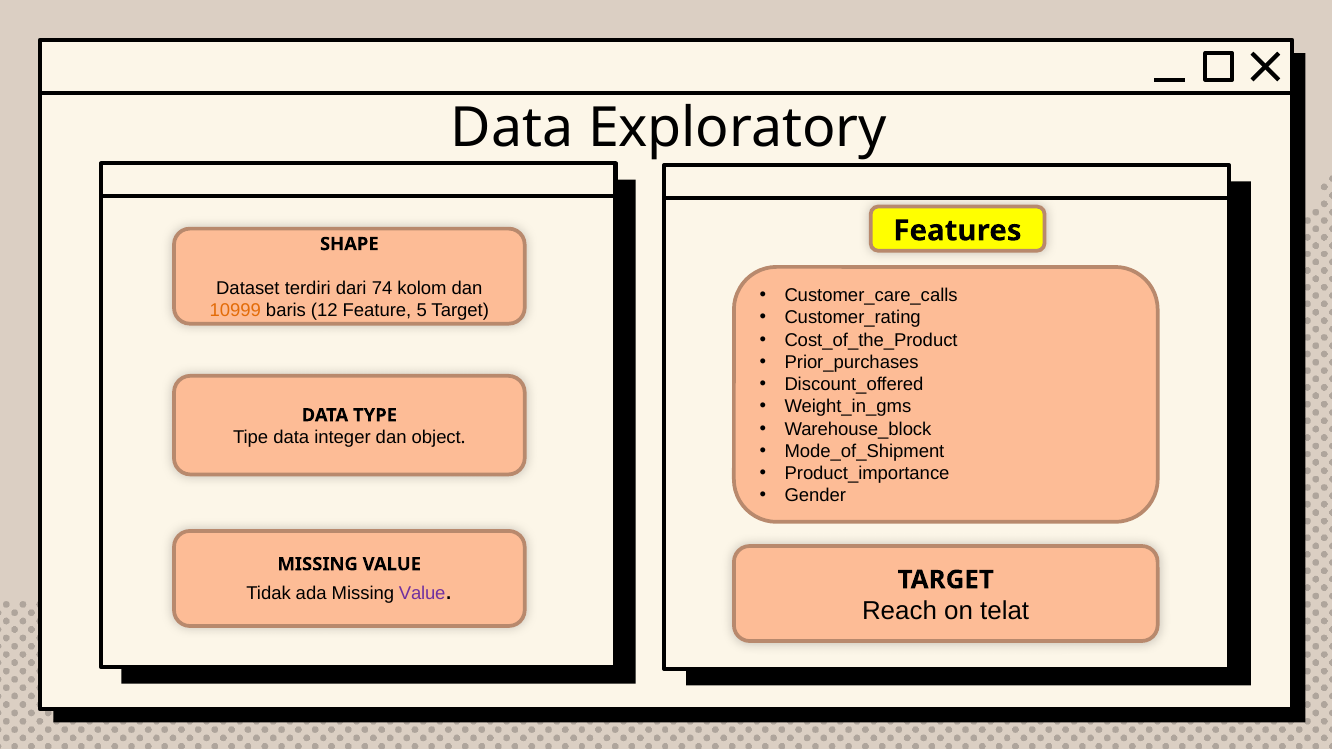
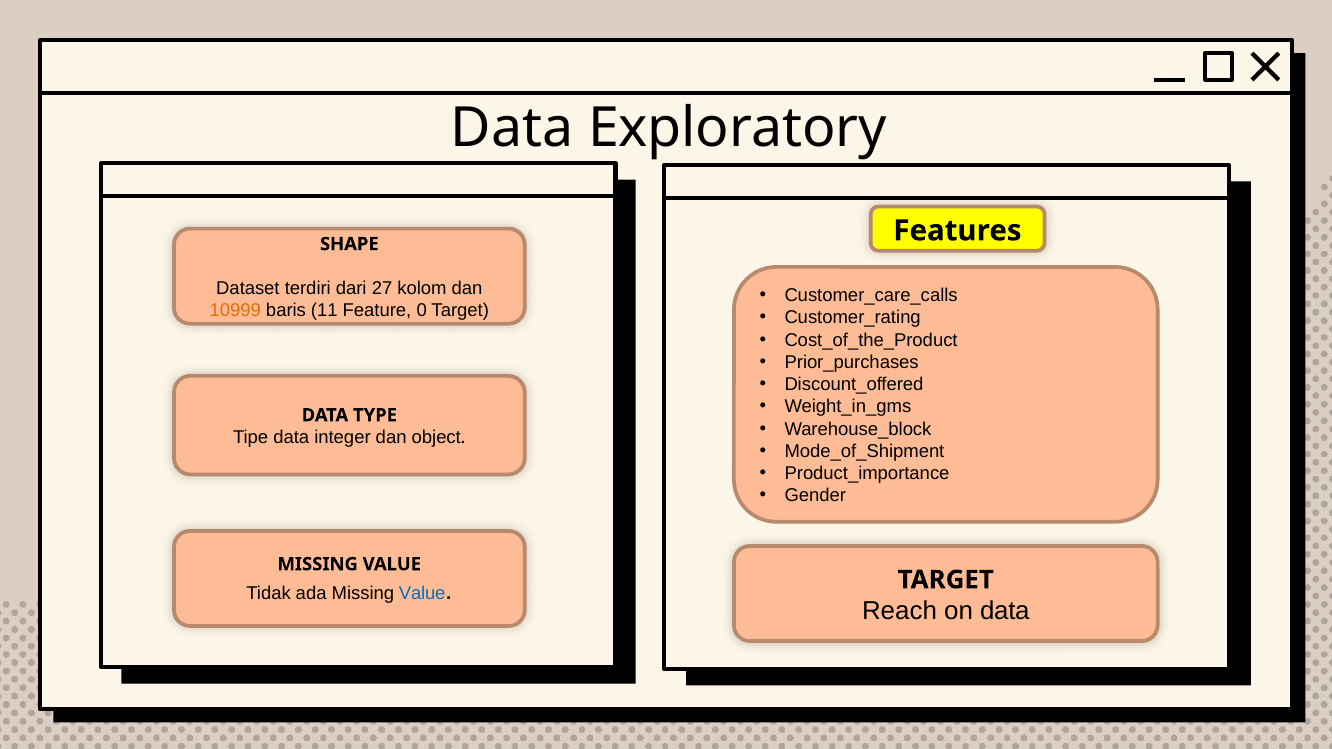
74: 74 -> 27 (382, 289)
12: 12 -> 11 (324, 311)
5: 5 -> 0 (422, 311)
Value colour: purple -> blue (422, 594)
on telat: telat -> data (1005, 611)
